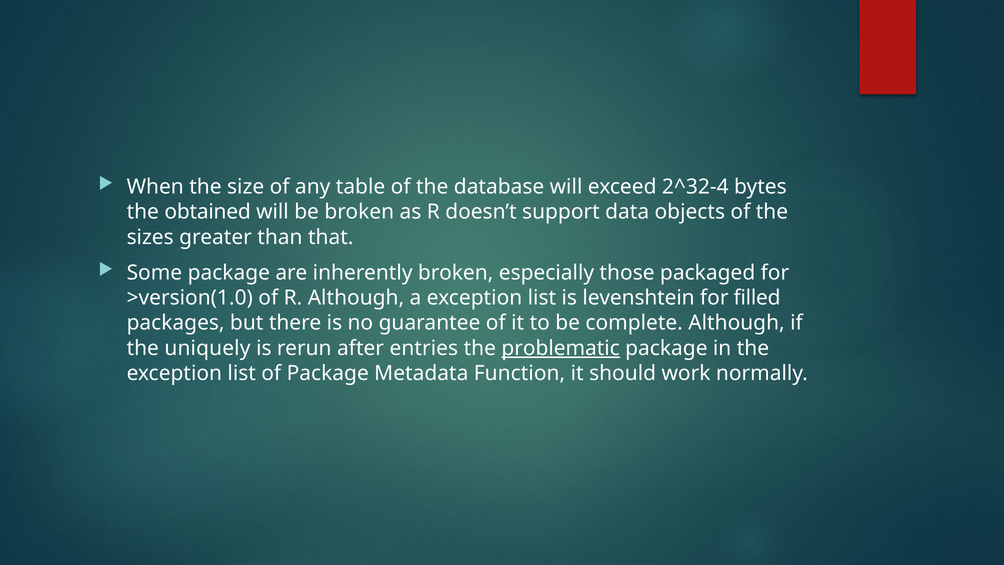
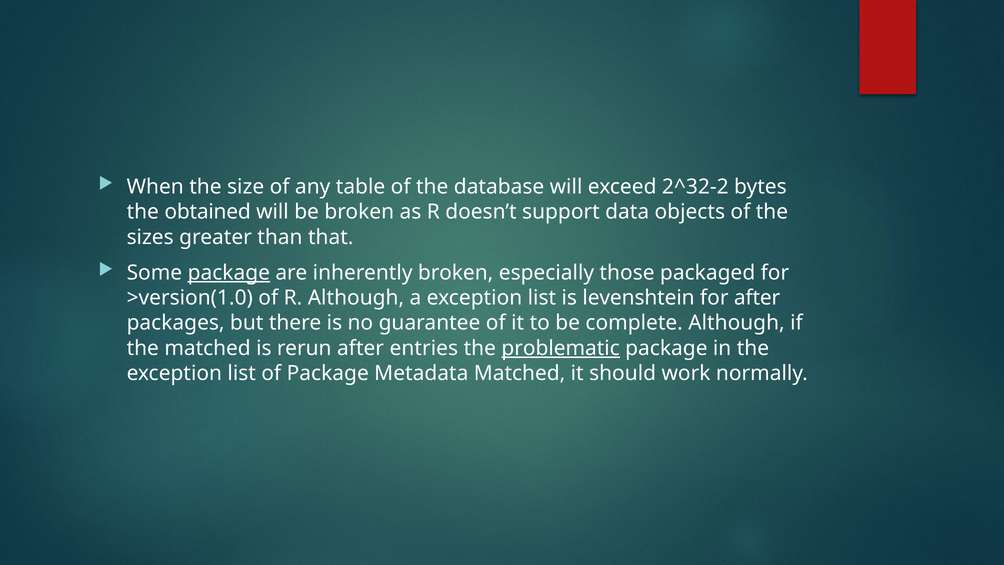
2^32-4: 2^32-4 -> 2^32-2 (695, 187)
package underline: none -> present (229, 273)
for filled: filled -> after (757, 298)
the uniquely: uniquely -> matched (208, 348)
Metadata Function: Function -> Matched (520, 373)
